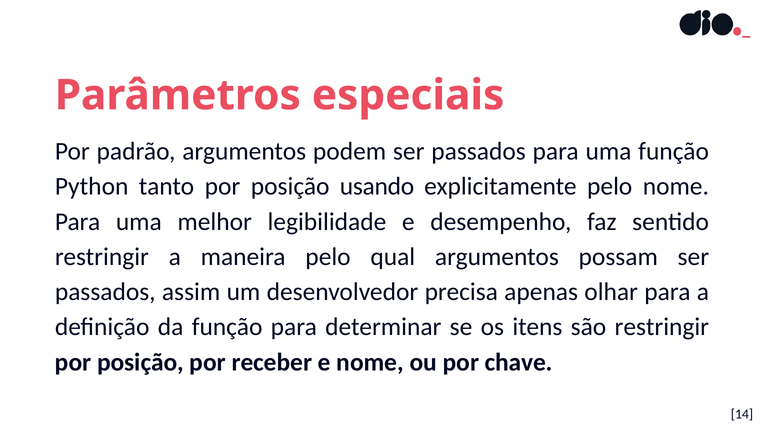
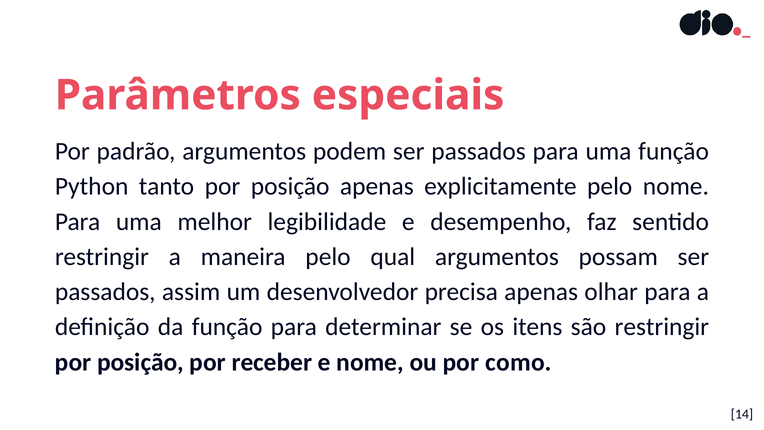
posição usando: usando -> apenas (377, 186)
chave: chave -> como (518, 362)
